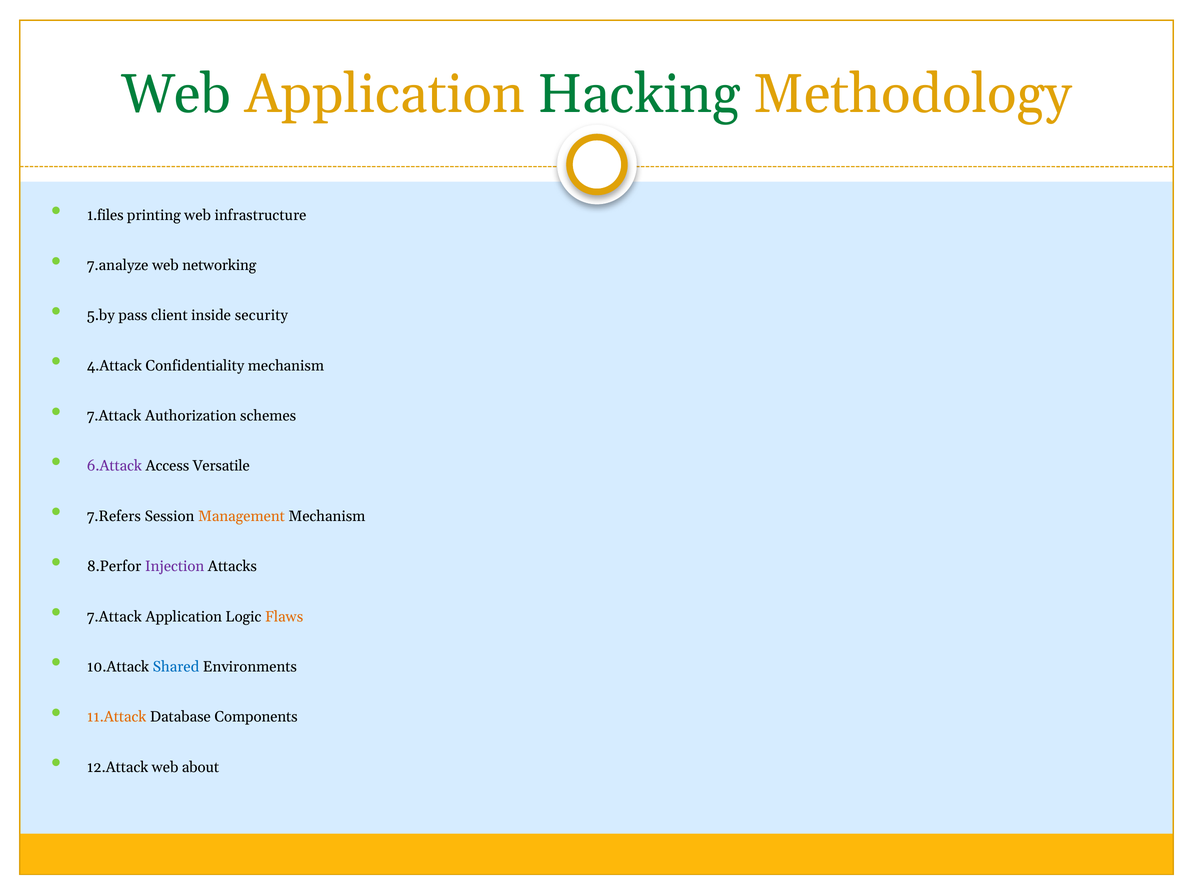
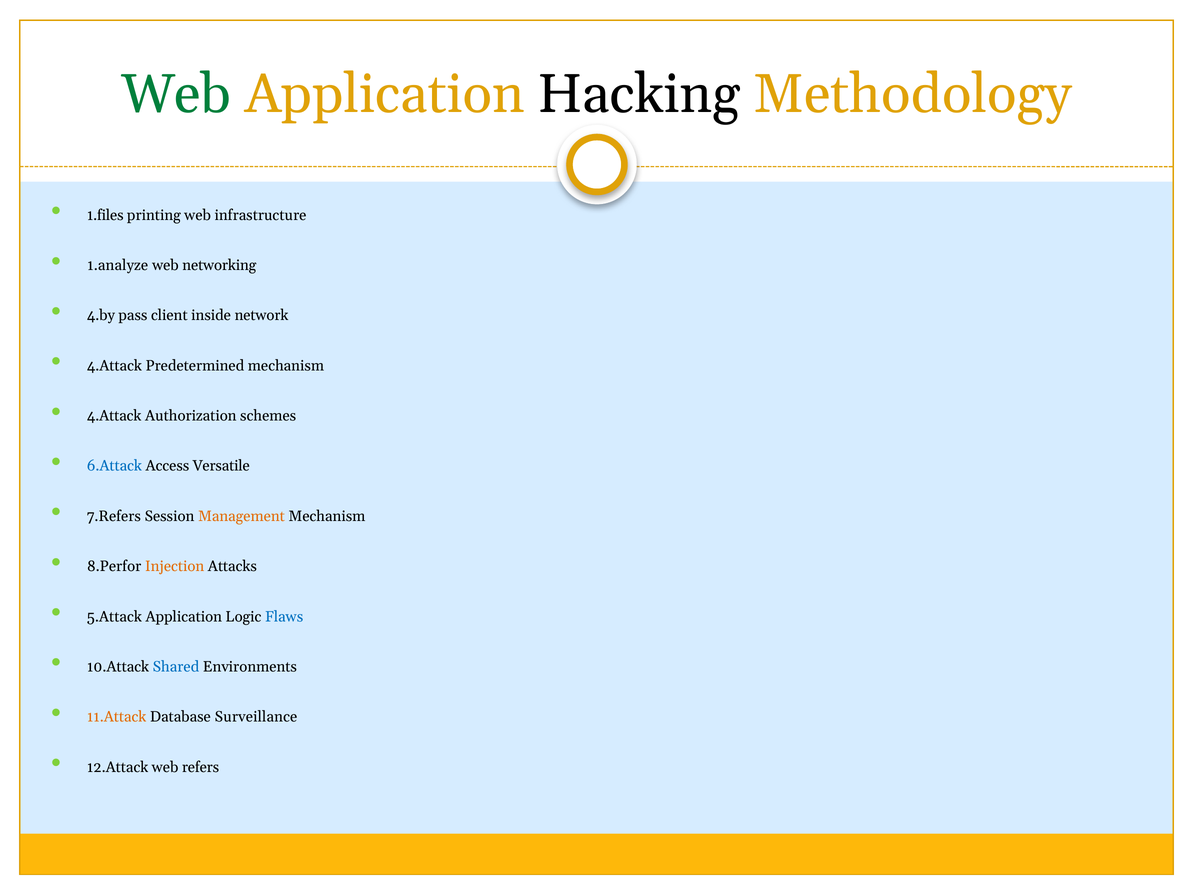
Hacking colour: green -> black (639, 94)
7.analyze: 7.analyze -> 1.analyze (118, 266)
5.by: 5.by -> 4.by (101, 316)
security: security -> network (262, 316)
Confidentiality: Confidentiality -> Predetermined (195, 366)
7.Attack: 7.Attack -> 4.Attack (114, 416)
6.Attack colour: purple -> blue (114, 466)
Injection colour: purple -> orange (175, 567)
7.Attack: 7.Attack -> 5.Attack (114, 617)
Flaws colour: orange -> blue (284, 617)
Components: Components -> Surveillance (256, 717)
about: about -> refers (201, 768)
